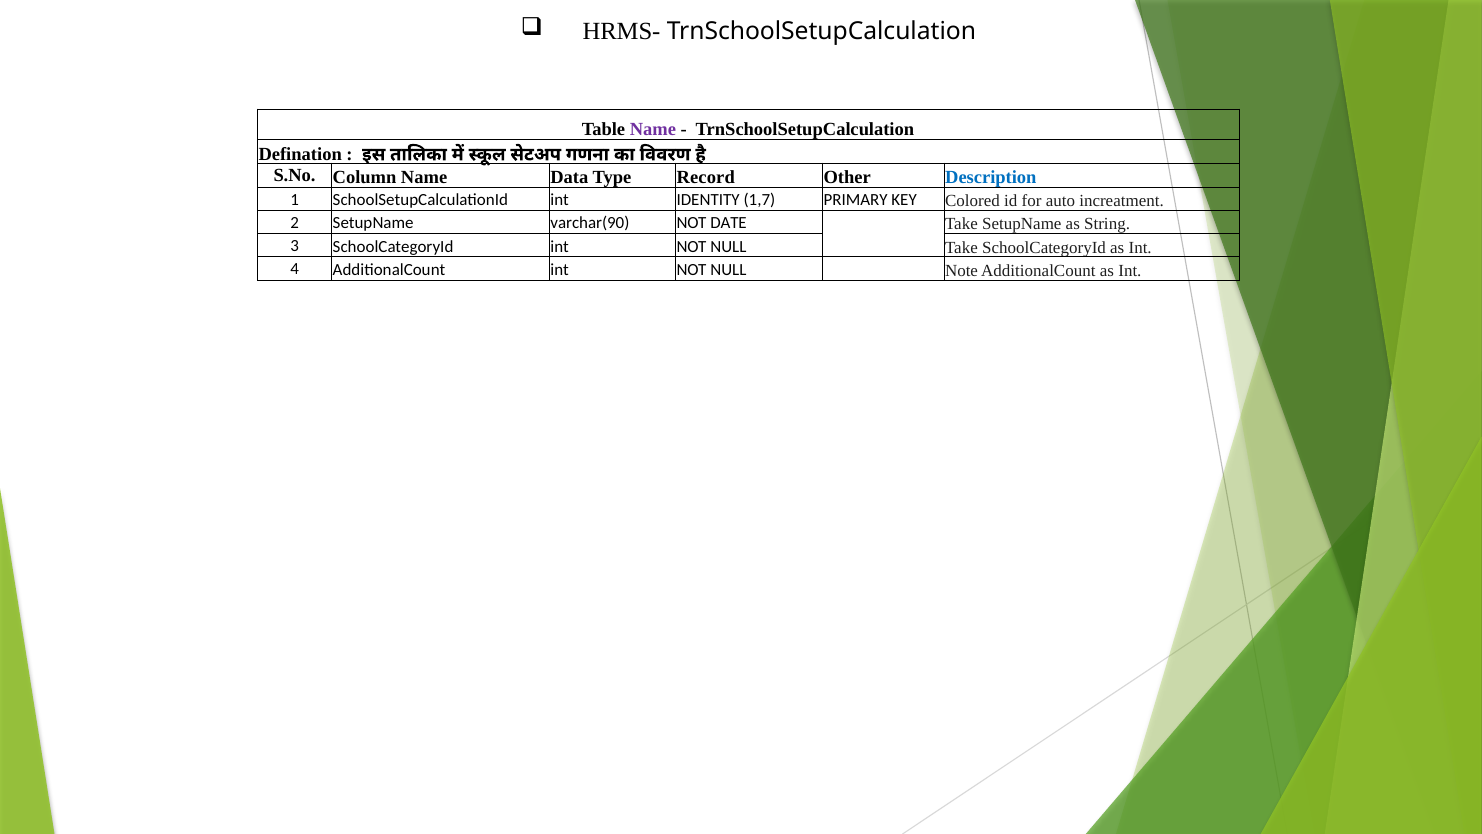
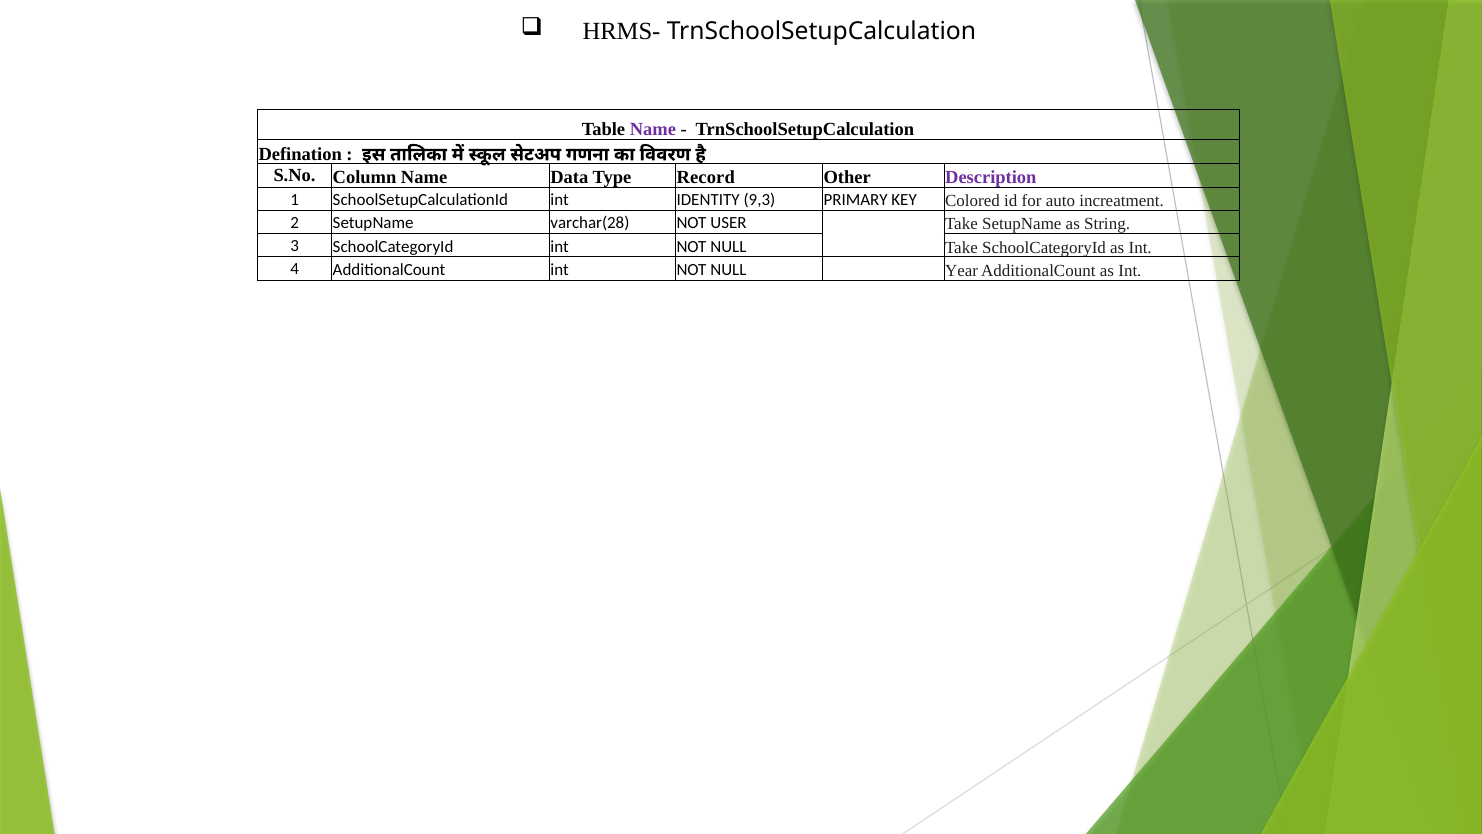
Description colour: blue -> purple (991, 177)
1,7: 1,7 -> 9,3 (759, 200)
varchar(90: varchar(90 -> varchar(28 (590, 223)
DATE: DATE -> USER (728, 223)
Note: Note -> Year (962, 270)
